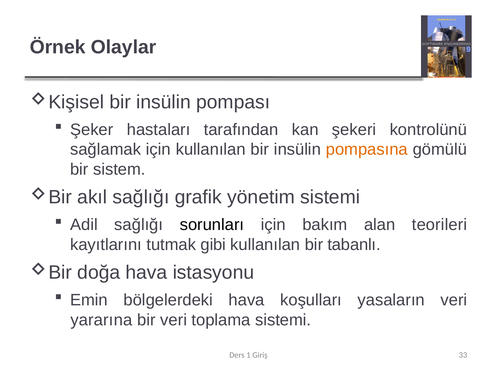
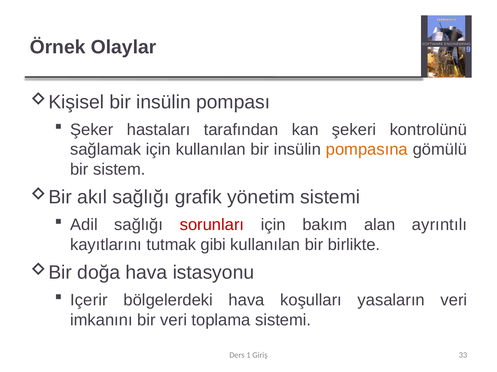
sorunları colour: black -> red (212, 225)
teorileri: teorileri -> ayrıntılı (440, 225)
tabanlı: tabanlı -> birlikte (354, 245)
Emin: Emin -> Içerir (89, 301)
yararına: yararına -> imkanını (101, 321)
